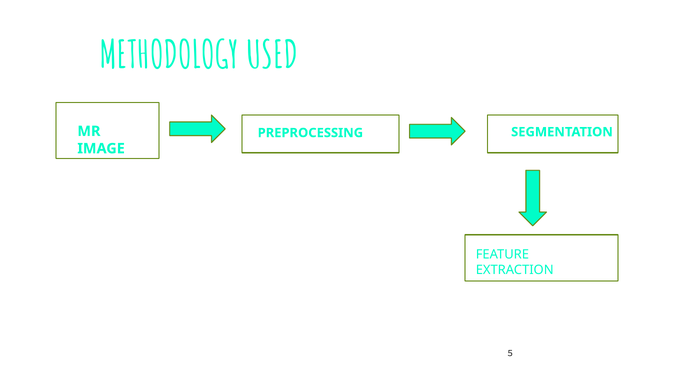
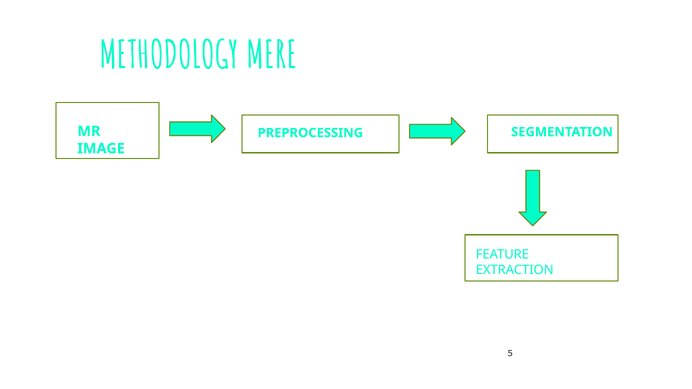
USED: USED -> MERE (272, 56)
